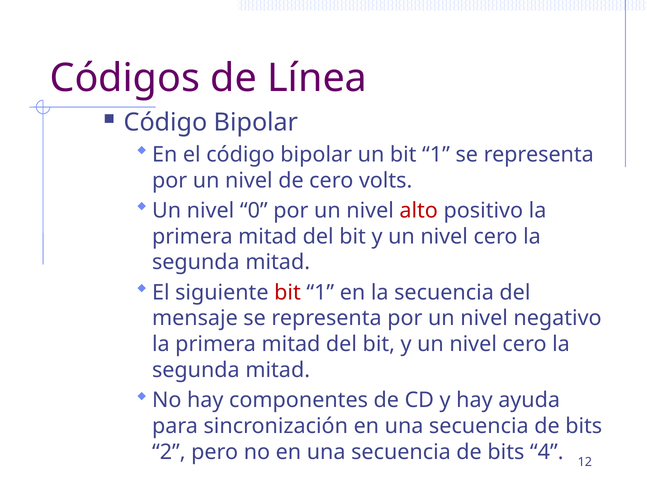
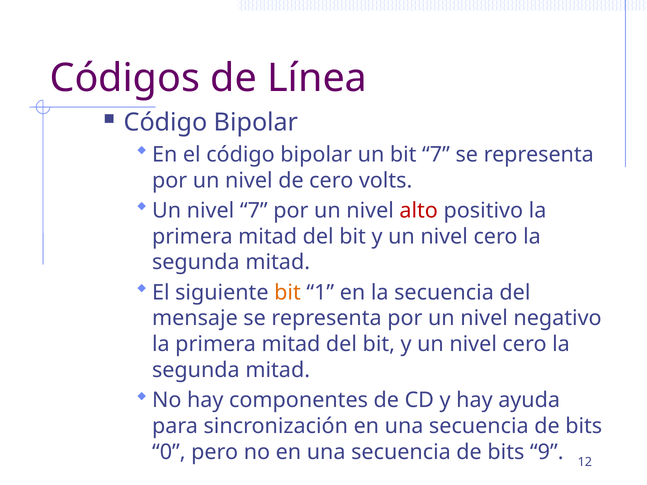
un bit 1: 1 -> 7 (436, 155)
nivel 0: 0 -> 7 (254, 211)
bit colour: red -> orange (287, 293)
2: 2 -> 0 (169, 452)
4: 4 -> 9 (547, 452)
